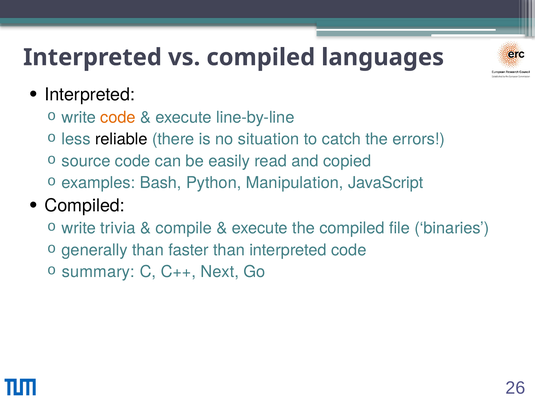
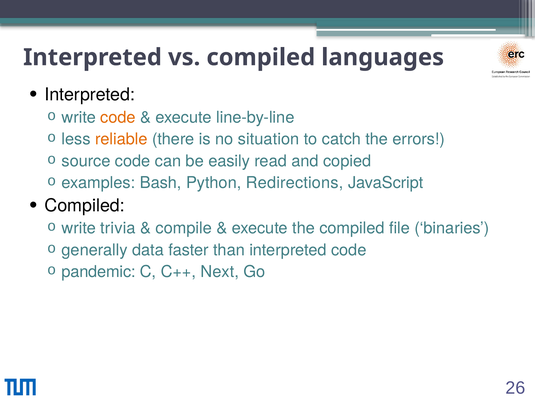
reliable colour: black -> orange (121, 139)
Manipulation: Manipulation -> Redirections (295, 183)
generally than: than -> data (148, 250)
summary: summary -> pandemic (99, 272)
